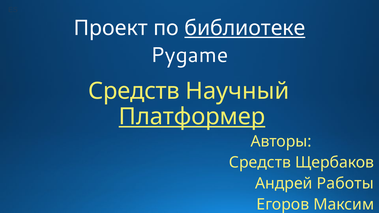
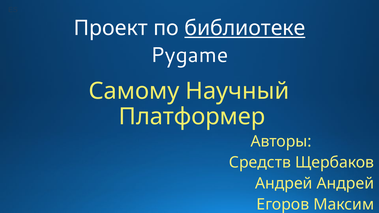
Средств: Средств -> Самому (134, 91)
Платформер underline: present -> none (192, 117)
Андрей Работы: Работы -> Андрей (345, 184)
